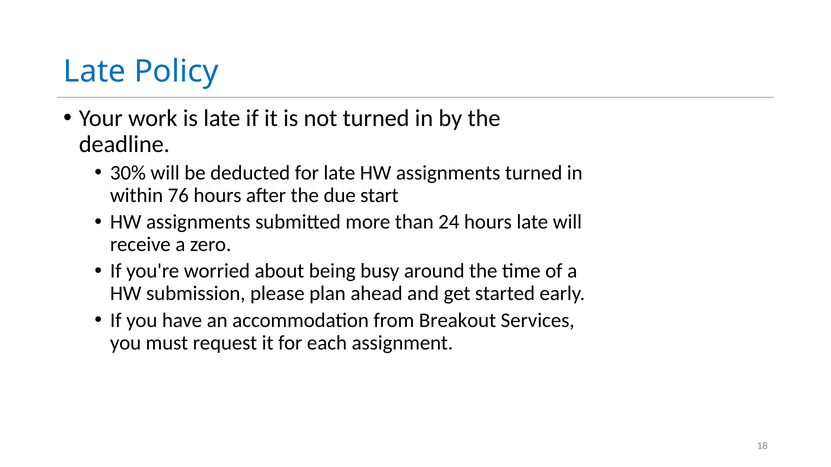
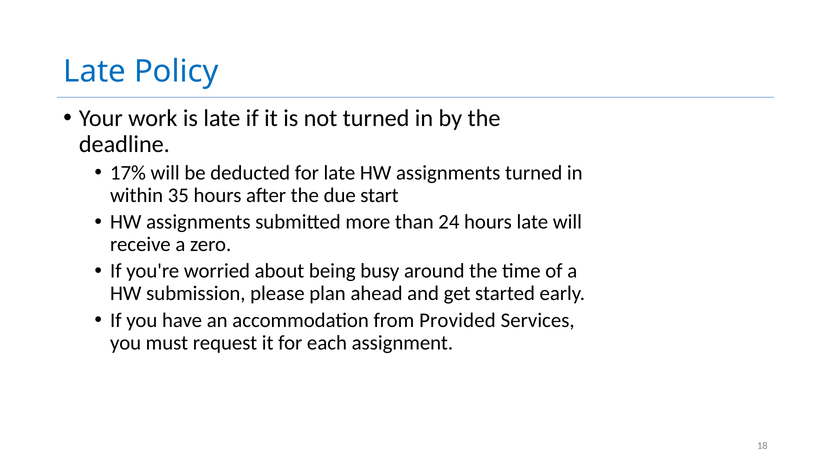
30%: 30% -> 17% (128, 173)
76: 76 -> 35 (178, 195)
Breakout: Breakout -> Provided (457, 321)
